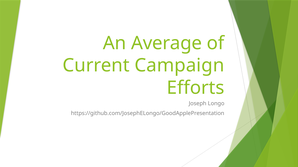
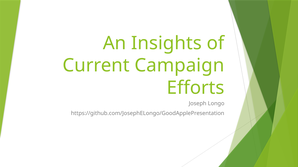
Average: Average -> Insights (166, 43)
